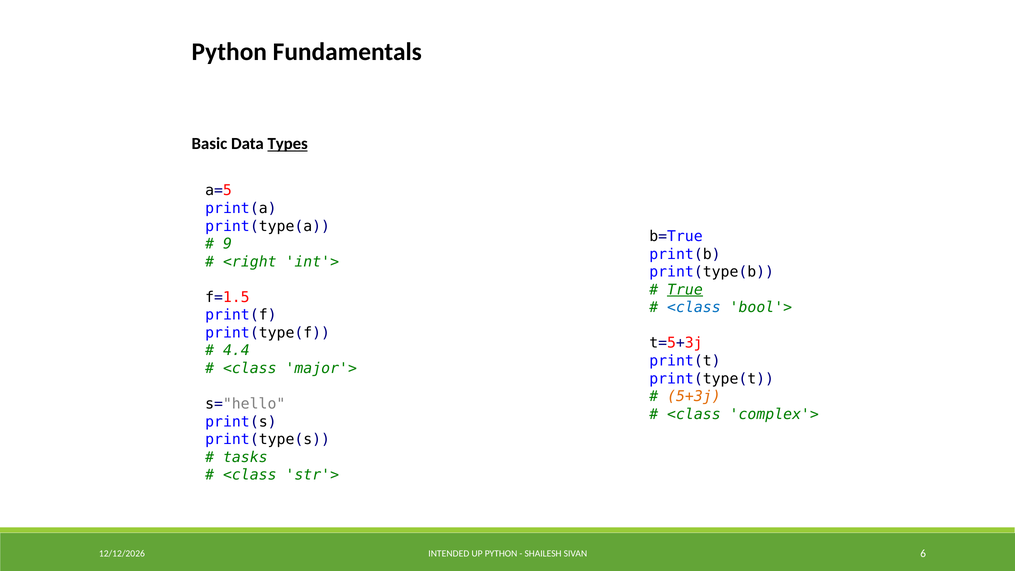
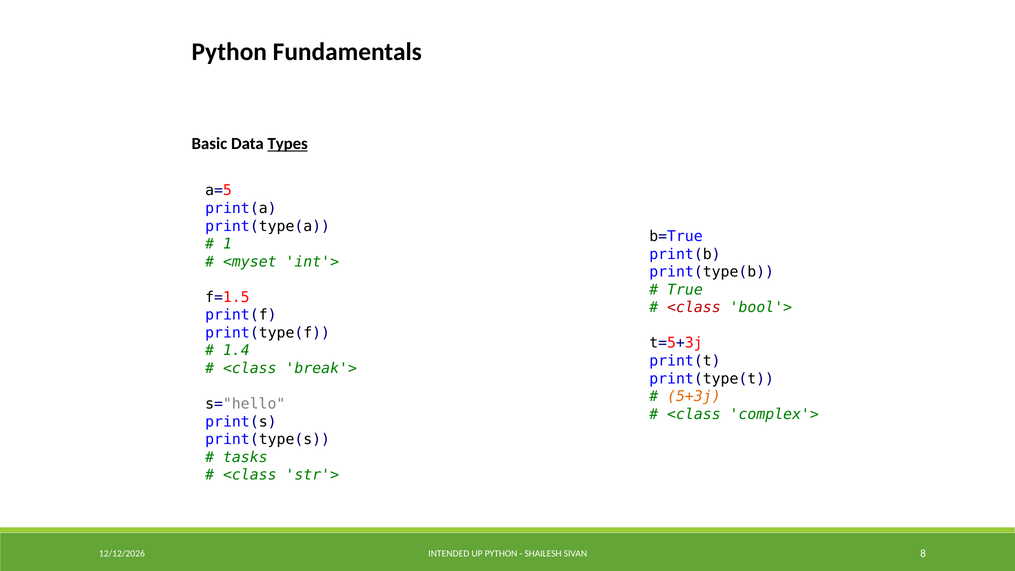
9: 9 -> 1 (227, 244)
<right: <right -> <myset (250, 262)
True underline: present -> none (685, 290)
<class colour: blue -> red (694, 307)
4.4: 4.4 -> 1.4 (236, 351)
major'>: major'> -> break'> (321, 368)
6: 6 -> 8 (923, 554)
